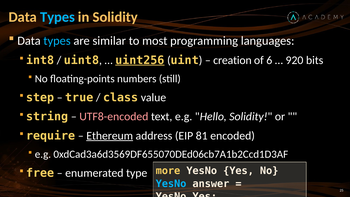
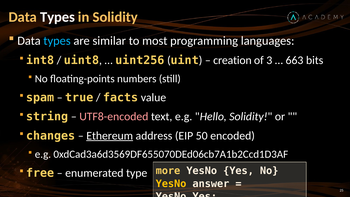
Types colour: light blue -> white (57, 17)
uint256 underline: present -> none (140, 60)
6: 6 -> 3 (269, 60)
920: 920 -> 663 (294, 60)
step: step -> spam (40, 97)
class: class -> facts (121, 97)
require: require -> changes (51, 136)
81: 81 -> 50 (202, 136)
YesNo colour: light blue -> yellow (171, 184)
